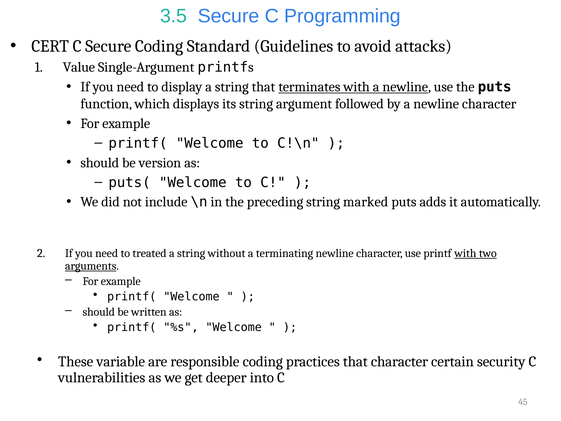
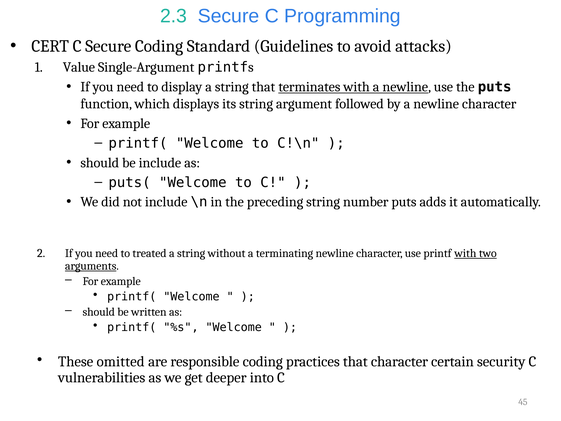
3.5: 3.5 -> 2.3 (174, 16)
be version: version -> include (160, 163)
marked: marked -> number (366, 202)
variable: variable -> omitted (121, 362)
